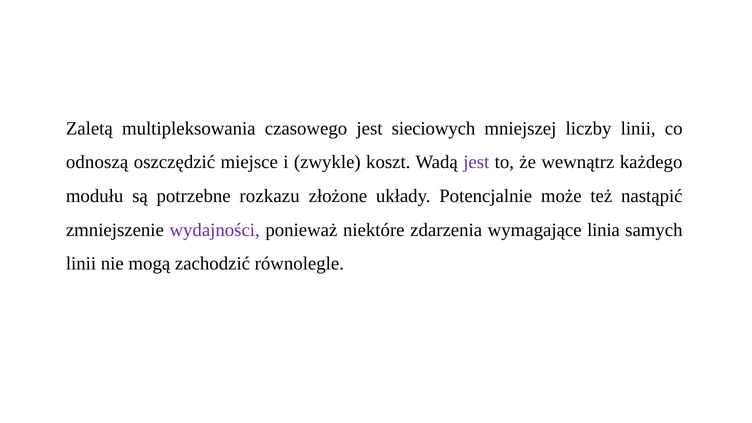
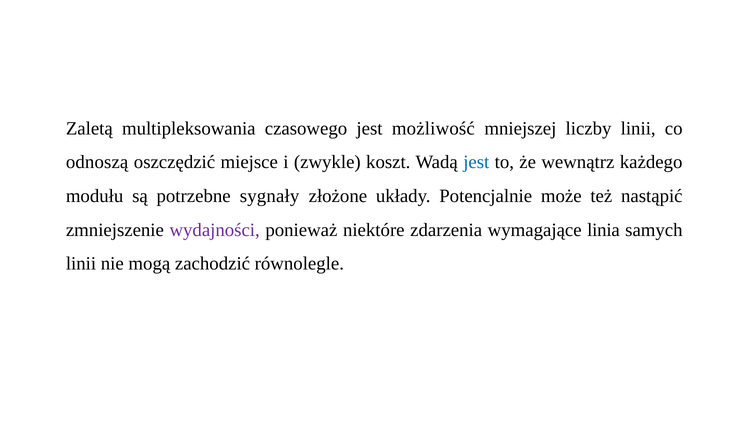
sieciowych: sieciowych -> możliwość (433, 128)
jest colour: purple -> blue (476, 162)
rozkazu: rozkazu -> sygnały (270, 196)
